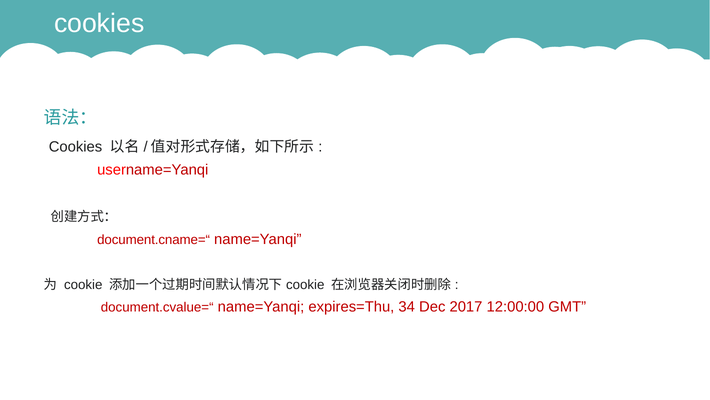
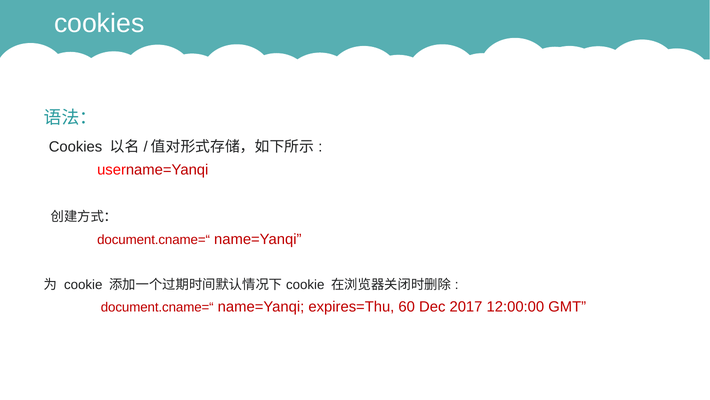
document.cvalue=“: document.cvalue=“ -> document.cname=“ (157, 307)
34: 34 -> 60 (407, 307)
